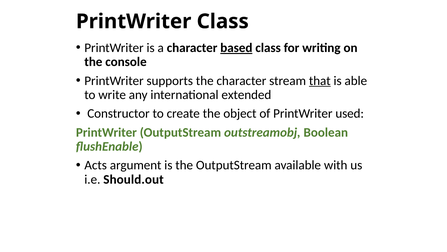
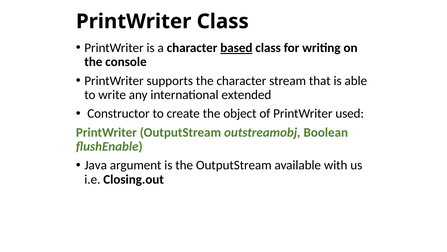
that underline: present -> none (320, 81)
Acts: Acts -> Java (96, 165)
Should.out: Should.out -> Closing.out (134, 179)
